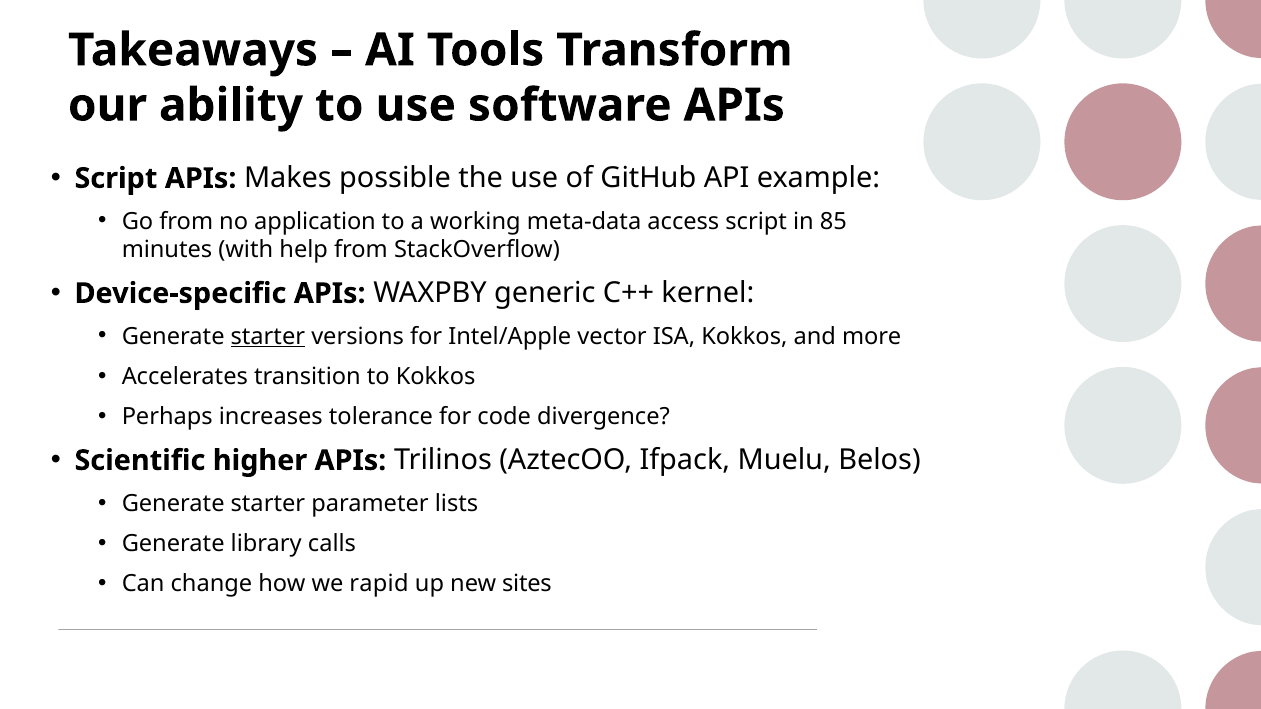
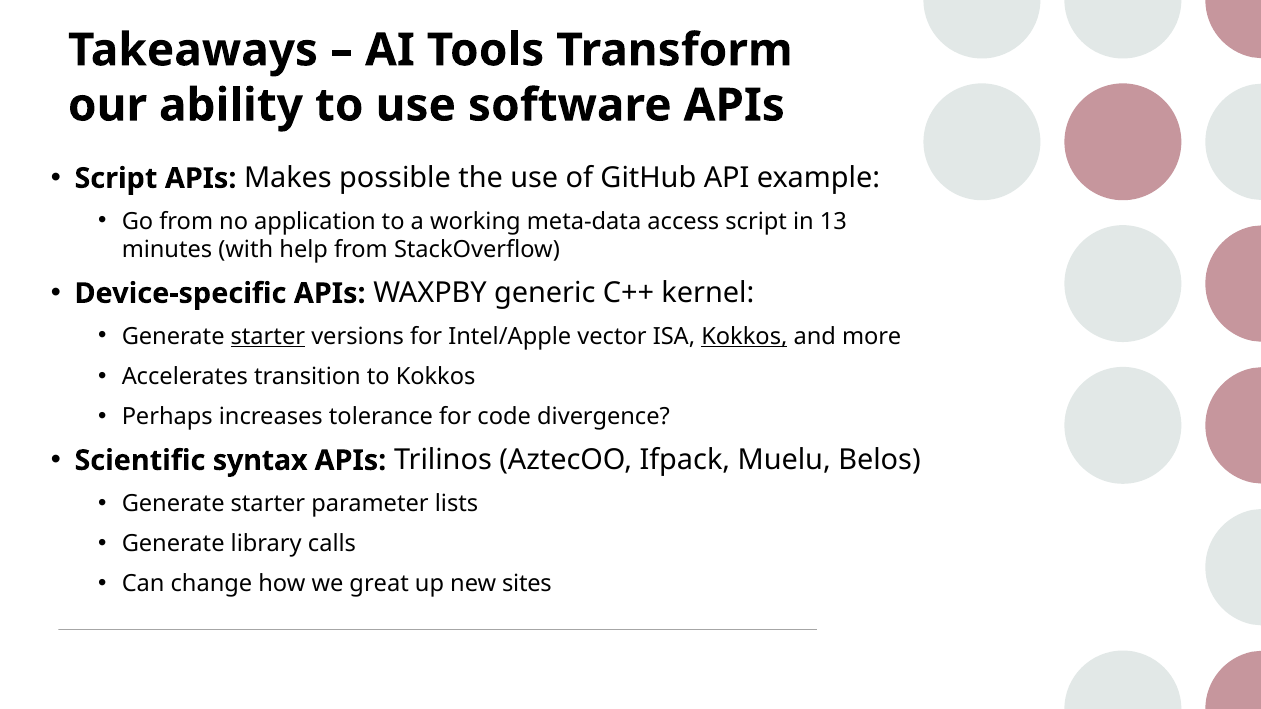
85: 85 -> 13 (833, 221)
Kokkos underline: none -> present (744, 336)
higher: higher -> syntax (260, 461)
rapid: rapid -> great (379, 584)
